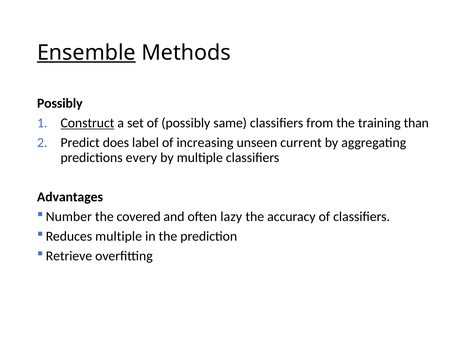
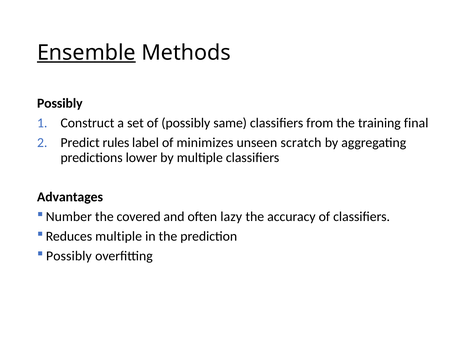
Construct underline: present -> none (87, 123)
than: than -> final (416, 123)
does: does -> rules (116, 143)
increasing: increasing -> minimizes (205, 143)
current: current -> scratch (301, 143)
every: every -> lower (142, 158)
Retrieve: Retrieve -> Possibly (69, 256)
